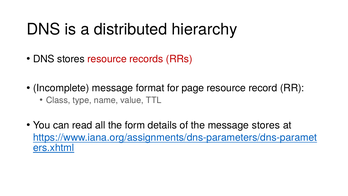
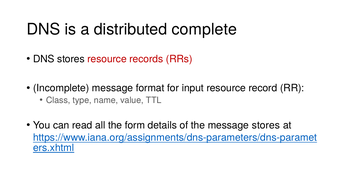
hierarchy: hierarchy -> complete (204, 29)
page: page -> input (193, 88)
